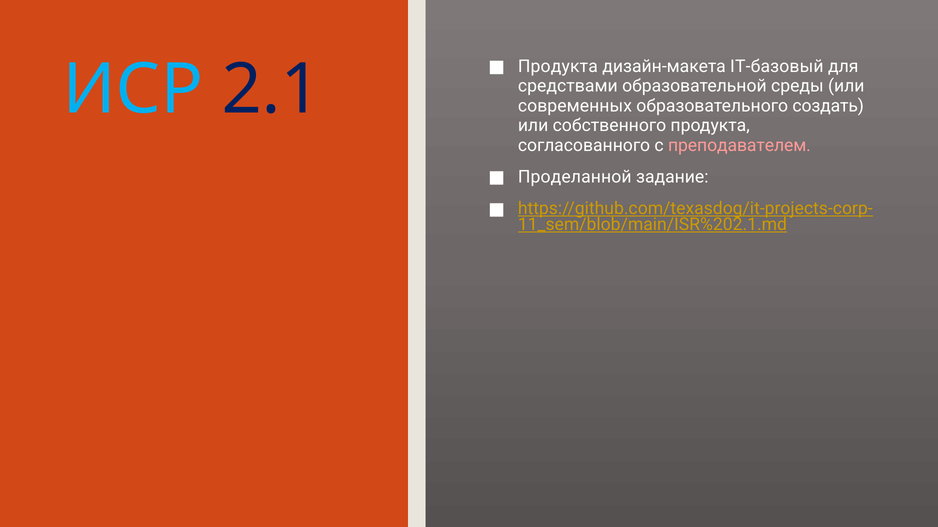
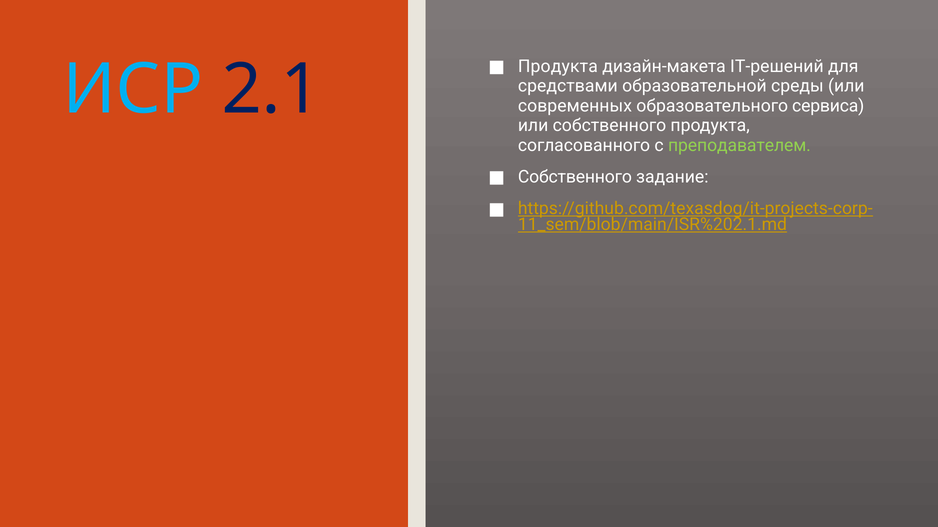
IT-базовый: IT-базовый -> IT-решений (777, 66)
создать: создать -> сервиса (828, 106)
преподавателем colour: pink -> light green (739, 146)
Проделанной: Проделанной -> Собственного (575, 177)
